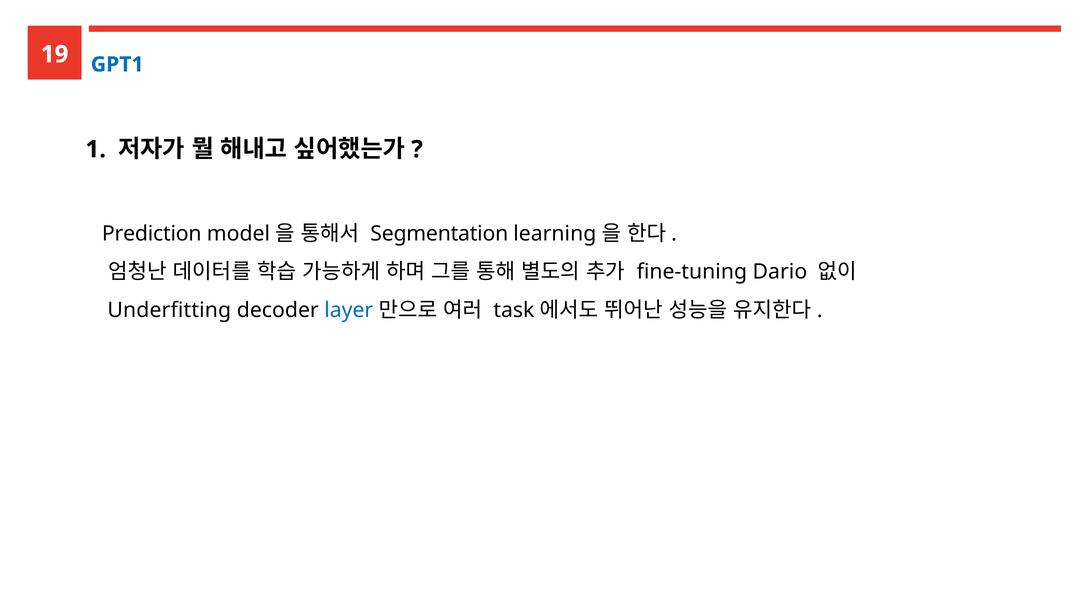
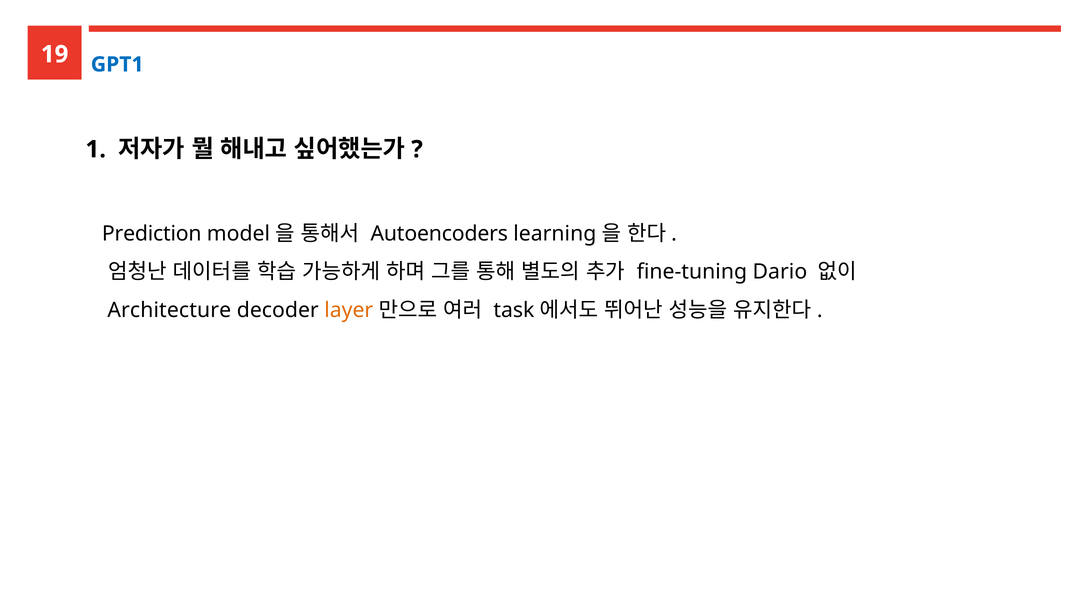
Segmentation: Segmentation -> Autoencoders (439, 234)
Underfitting: Underfitting -> Architecture (169, 310)
layer colour: blue -> orange (349, 310)
